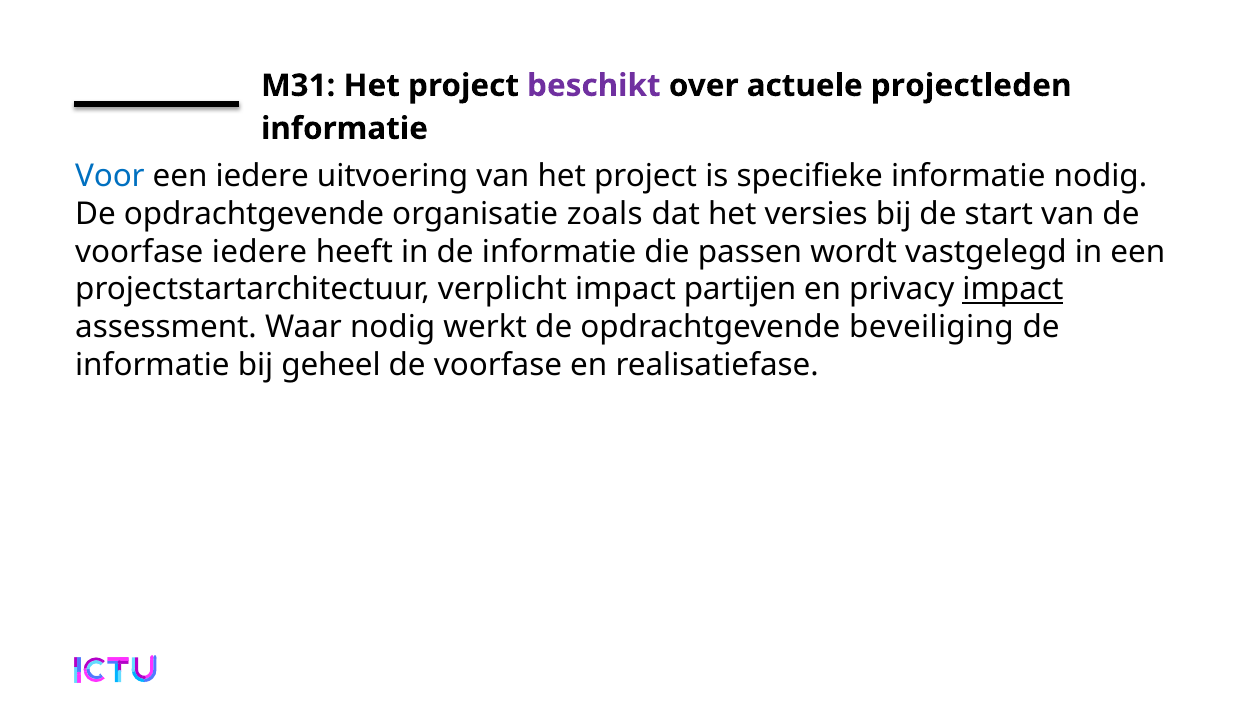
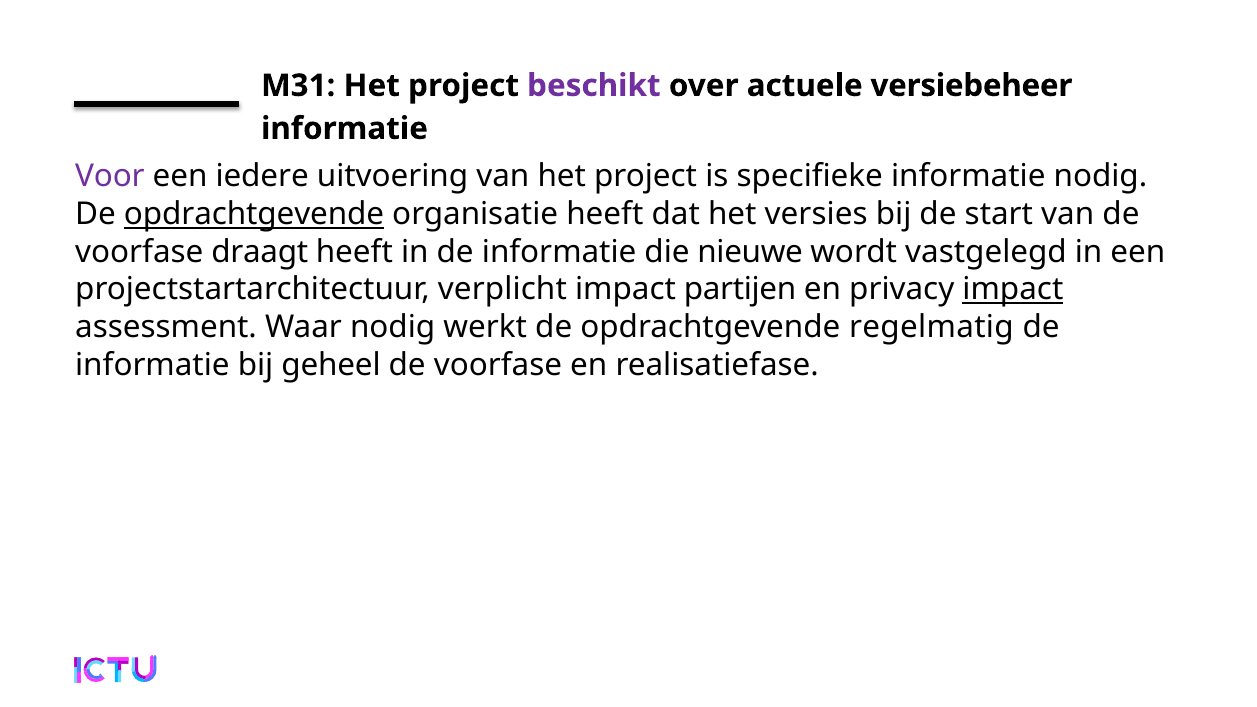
projectleden: projectleden -> versiebeheer (971, 86)
Voor colour: blue -> purple (110, 177)
opdrachtgevende underline: none -> present (254, 214)
organisatie zoals: zoals -> heeft (605, 214)
voorfase iedere: iedere -> draagt (260, 252)
passen: passen -> nieuwe (750, 252)
beveiliging: beveiliging -> regelmatig (931, 327)
